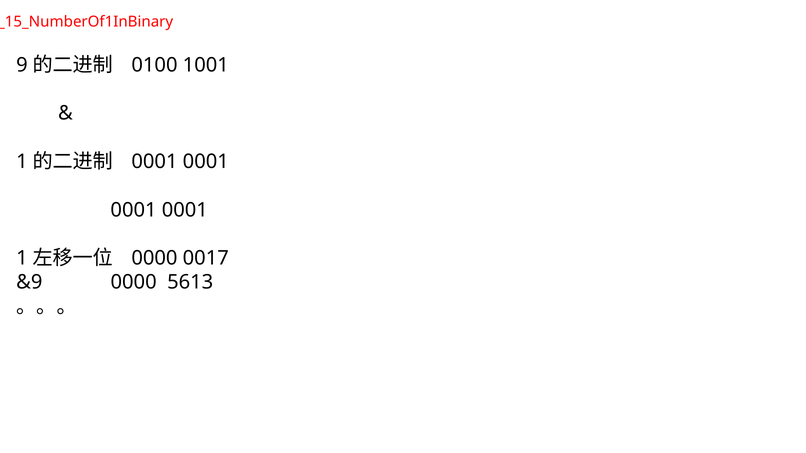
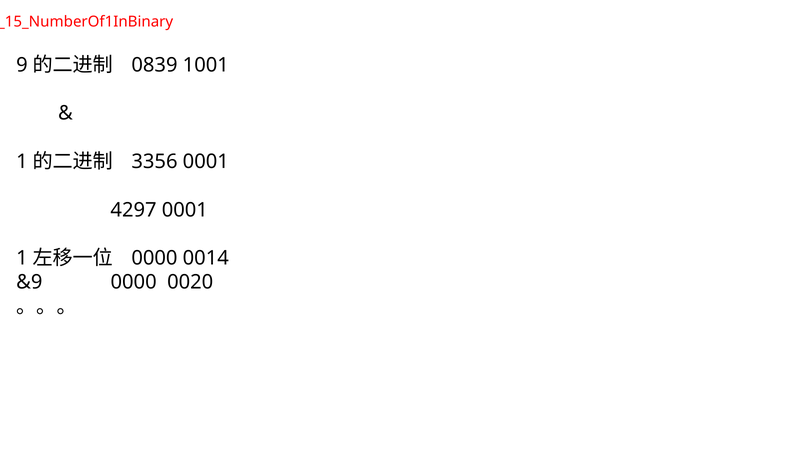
0100: 0100 -> 0839 (155, 65)
0001: 0001 -> 3356 (155, 162)
0001: 0001 -> 4297 (134, 210)
0017: 0017 -> 0014 (206, 258)
5613: 5613 -> 0020 (190, 283)
